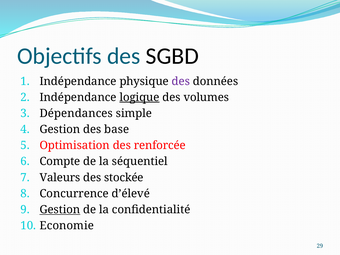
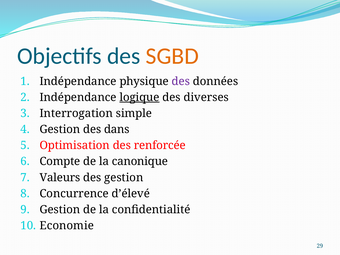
SGBD colour: black -> orange (172, 56)
volumes: volumes -> diverses (206, 97)
Dépendances: Dépendances -> Interrogation (76, 113)
base: base -> dans (117, 129)
séquentiel: séquentiel -> canonique (140, 162)
des stockée: stockée -> gestion (124, 178)
Gestion underline: present -> none (60, 210)
